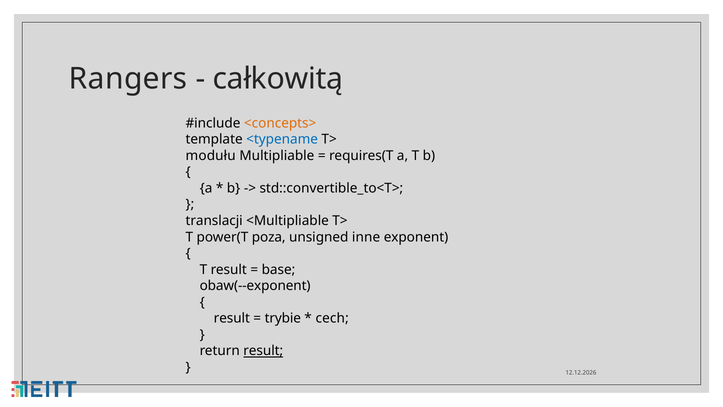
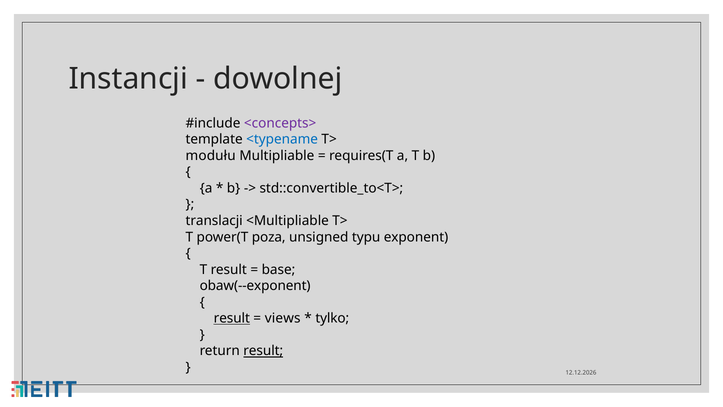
Rangers: Rangers -> Instancji (128, 79)
całkowitą: całkowitą -> dowolnej (278, 79)
<concepts> colour: orange -> purple (280, 123)
inne: inne -> typu (366, 237)
result underline: none -> present (232, 318)
trybie: trybie -> views (283, 318)
cech: cech -> tylko (332, 318)
